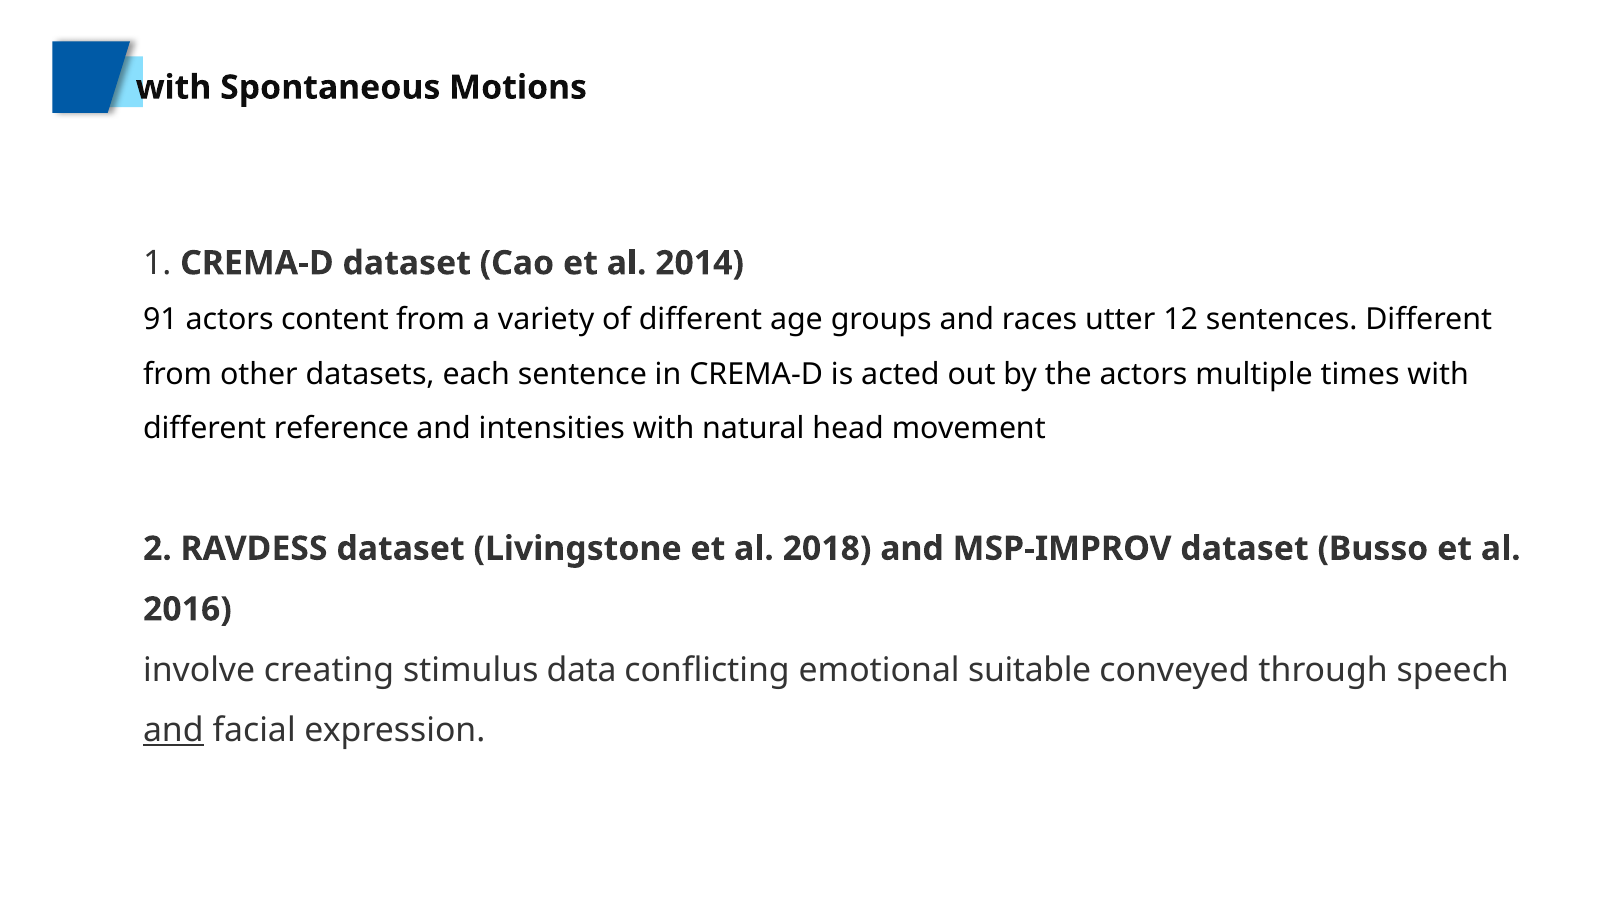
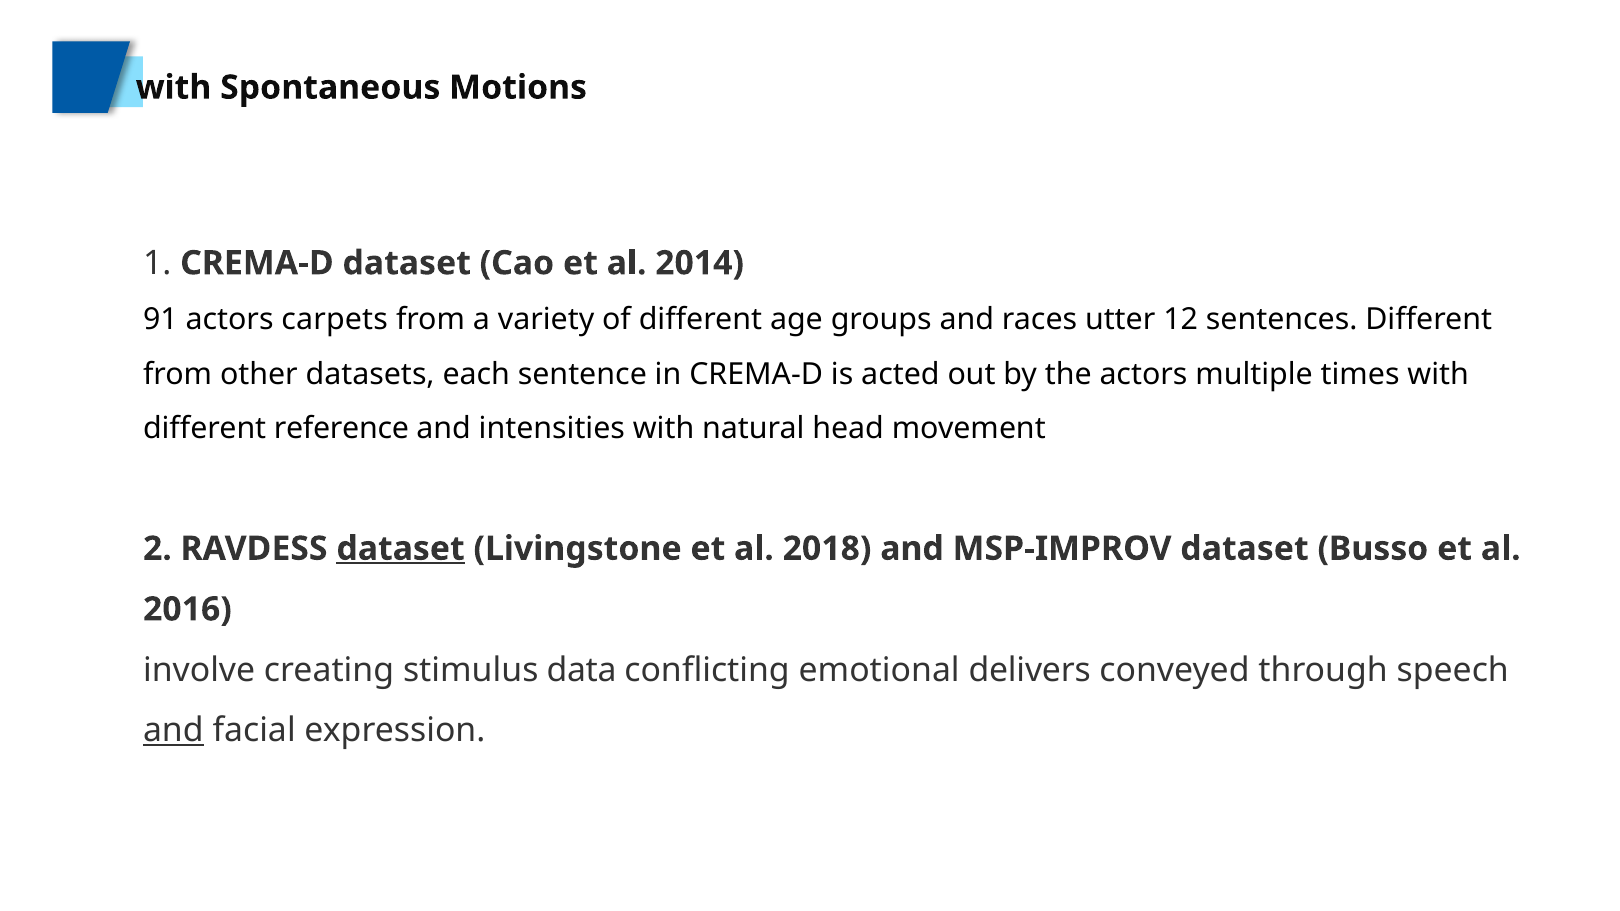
content: content -> carpets (335, 320)
dataset underline: none -> present (401, 549)
suitable: suitable -> delivers (1030, 670)
